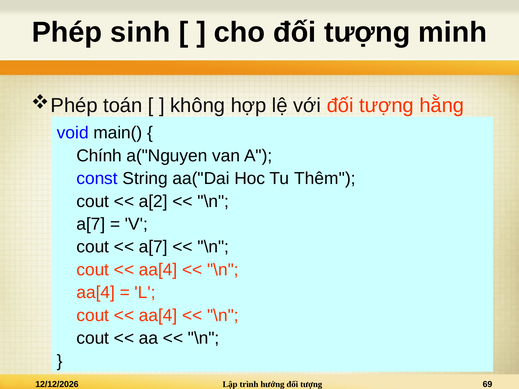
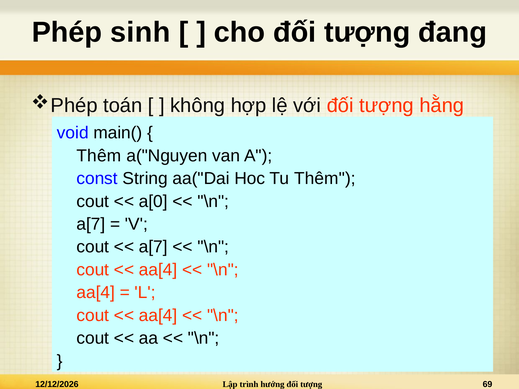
minh: minh -> đang (453, 32)
Chính: Chính -> Thêm (99, 156)
a[2: a[2 -> a[0 (153, 201)
